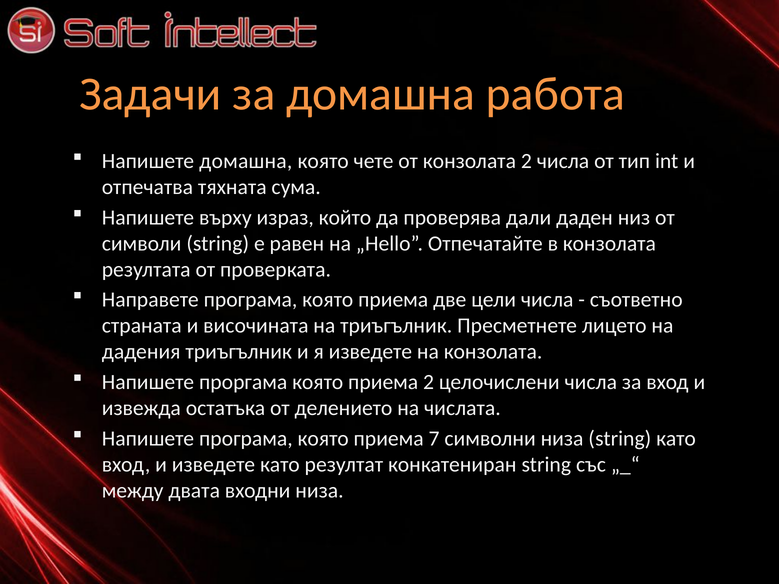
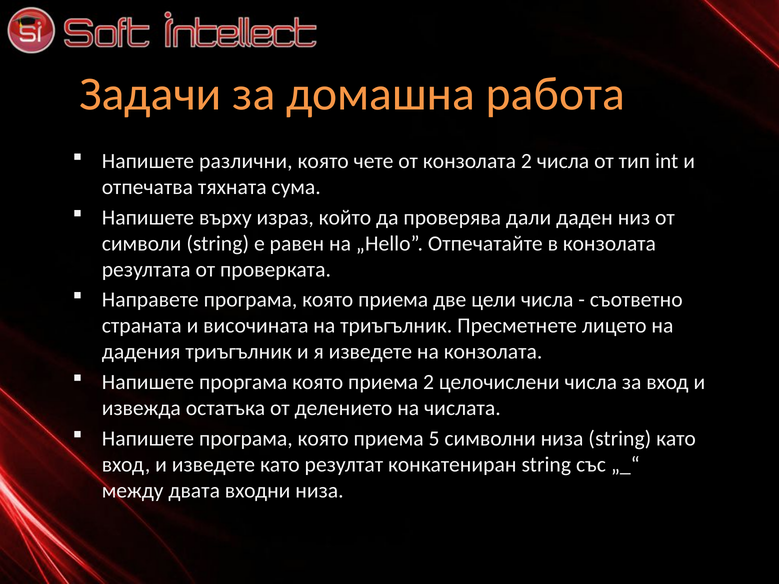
Напишете домашна: домашна -> различни (246, 161)
7: 7 -> 5 (434, 439)
